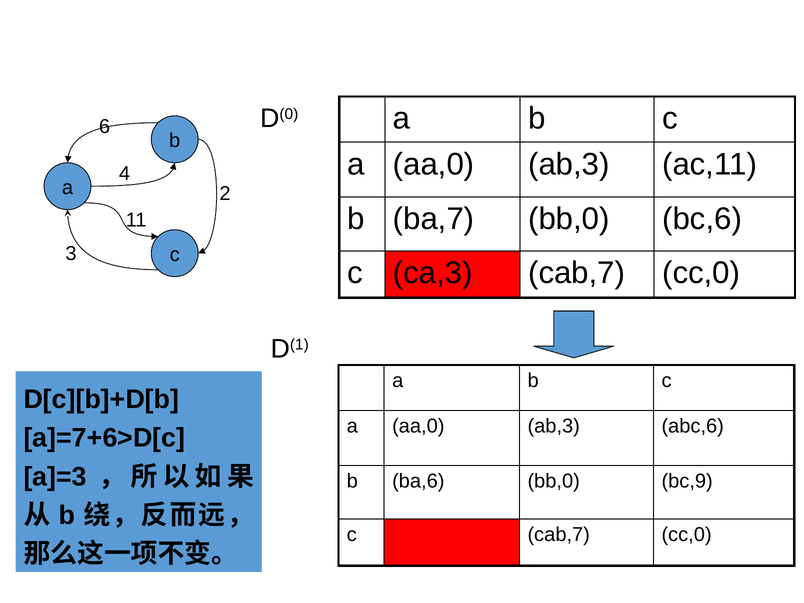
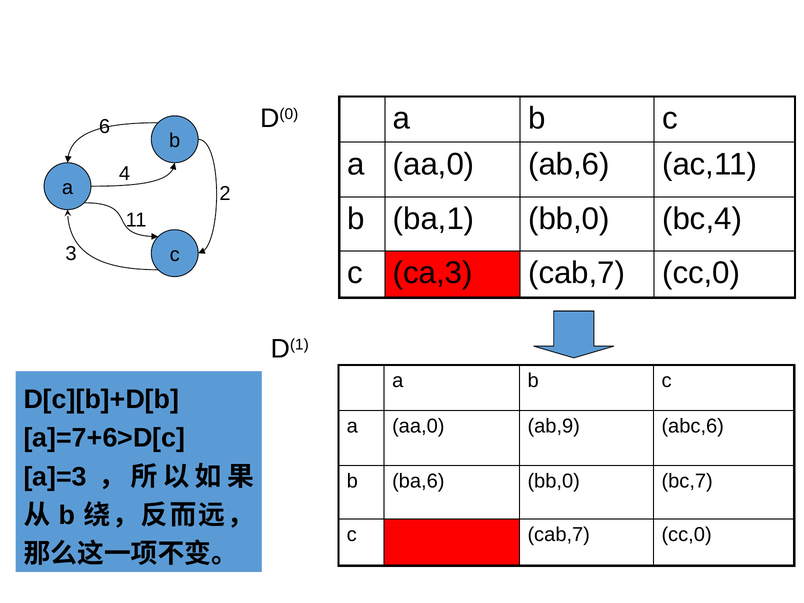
ab,3: ab,3 -> ab,6 (569, 164)
ba,7: ba,7 -> ba,1 (434, 219)
bc,6: bc,6 -> bc,4 (702, 219)
ab,3: ab,3 -> ab,9 (554, 426)
bc,9: bc,9 -> bc,7 (687, 481)
